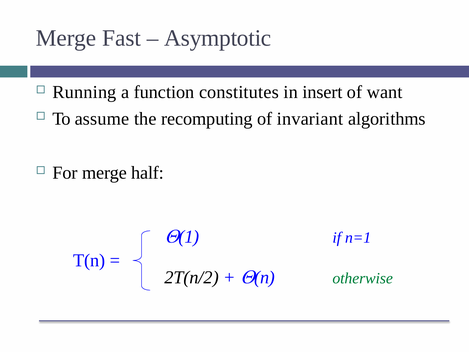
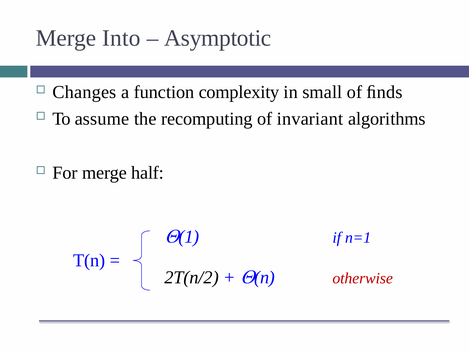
Fast: Fast -> Into (121, 38)
Running: Running -> Changes (84, 92)
constitutes: constitutes -> complexity (239, 92)
insert: insert -> small (322, 92)
want: want -> ﬁnds (385, 92)
otherwise colour: green -> red (363, 278)
